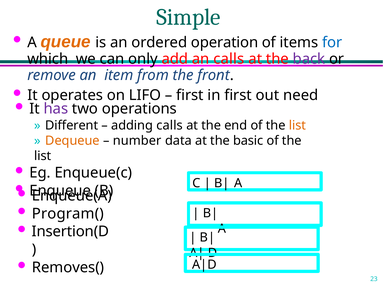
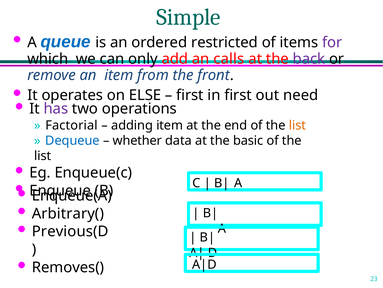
queue colour: orange -> blue (66, 42)
operation: operation -> restricted (225, 42)
for colour: blue -> purple (332, 42)
LIFO: LIFO -> ELSE (145, 95)
Different: Different -> Factorial (72, 125)
adding calls: calls -> item (170, 125)
Dequeue colour: orange -> blue (72, 140)
number: number -> whether (137, 140)
Program(: Program( -> Arbitrary( (68, 213)
Insertion(D: Insertion(D -> Previous(D (70, 231)
